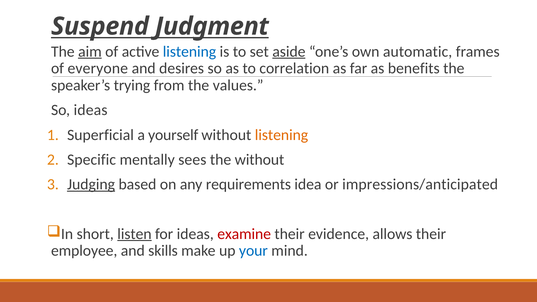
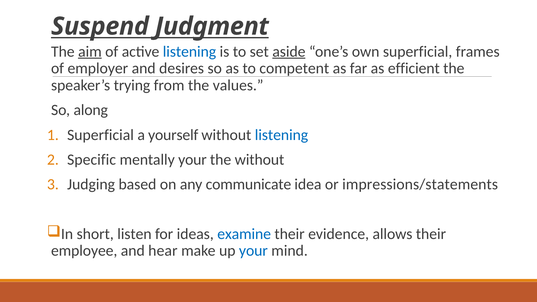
own automatic: automatic -> superficial (418, 52)
everyone: everyone -> employer (98, 68)
correlation: correlation -> competent (294, 68)
benefits: benefits -> efficient (414, 68)
So ideas: ideas -> along (91, 110)
listening colour: orange -> blue (281, 135)
mentally sees: sees -> your (192, 160)
Judging underline: present -> none (91, 184)
requirements: requirements -> communicate (248, 184)
impressions/anticipated: impressions/anticipated -> impressions/statements (420, 184)
listen underline: present -> none (134, 234)
examine colour: red -> blue (244, 234)
skills: skills -> hear (163, 251)
